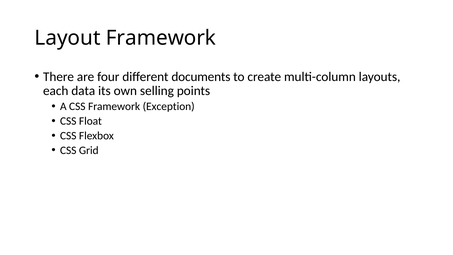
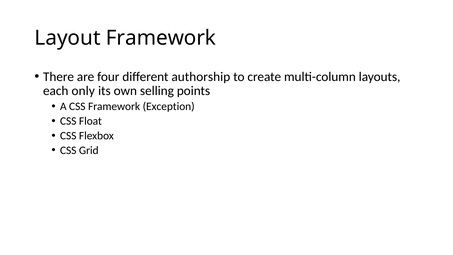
documents: documents -> authorship (201, 77)
data: data -> only (83, 91)
